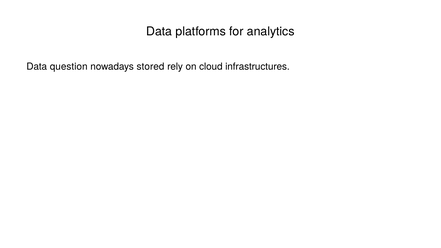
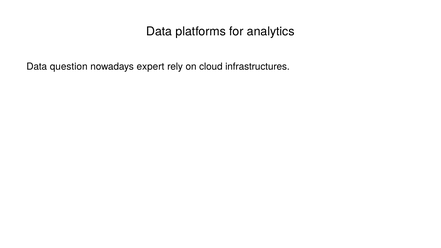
stored: stored -> expert (151, 67)
